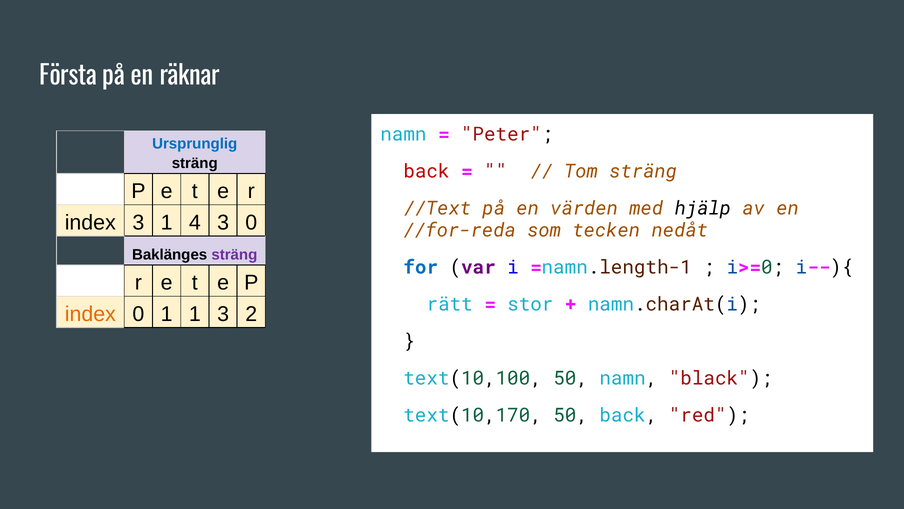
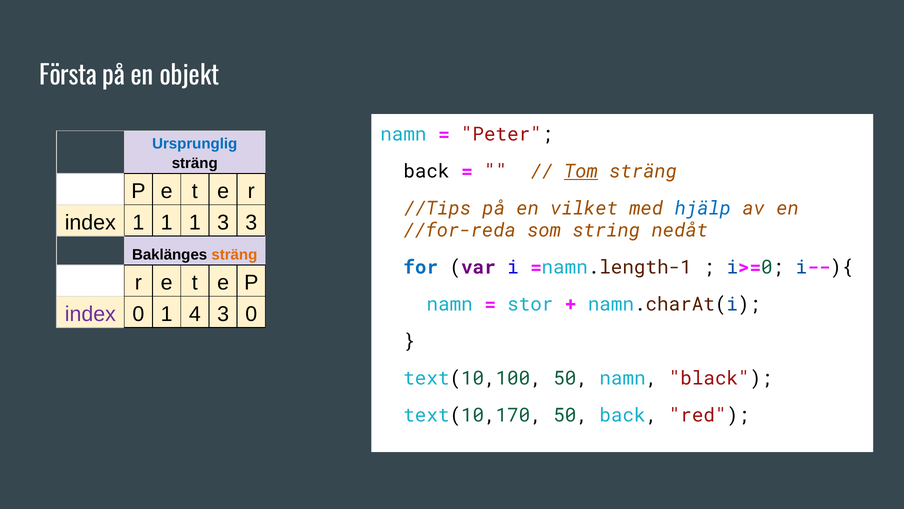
räknar: räknar -> objekt (190, 76)
back colour: red -> black (426, 171)
Tom underline: none -> present (581, 171)
//Text: //Text -> //Tips (437, 208)
värden: värden -> vilket (584, 208)
hjälp colour: black -> blue (703, 208)
index 3: 3 -> 1 (138, 222)
4: 4 -> 1 (195, 222)
3 0: 0 -> 3 (251, 222)
tecken: tecken -> string (606, 230)
sträng colour: purple -> orange (234, 255)
rätt: rätt -> namn (450, 304)
index colour: orange -> purple (90, 314)
1 1: 1 -> 4 (195, 314)
3 2: 2 -> 0 (251, 314)
